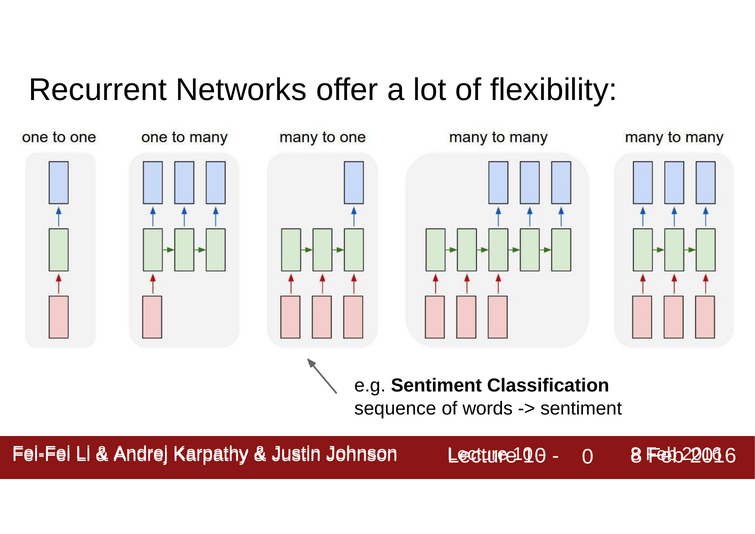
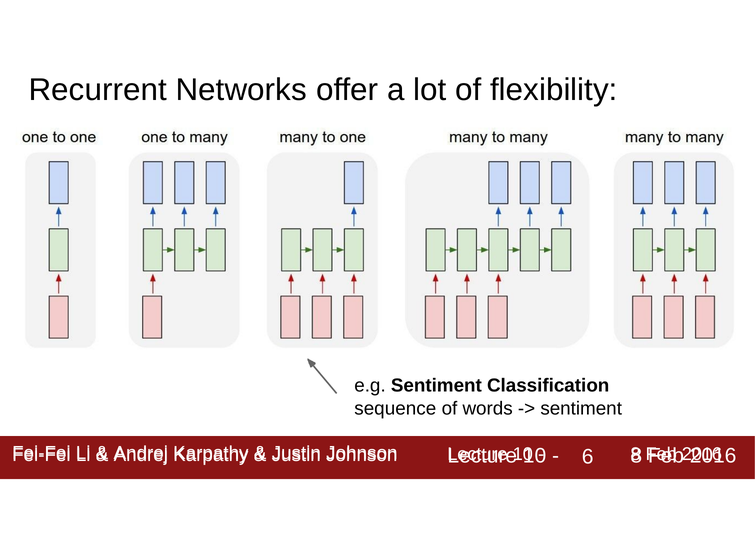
0: 0 -> 6 (588, 457)
